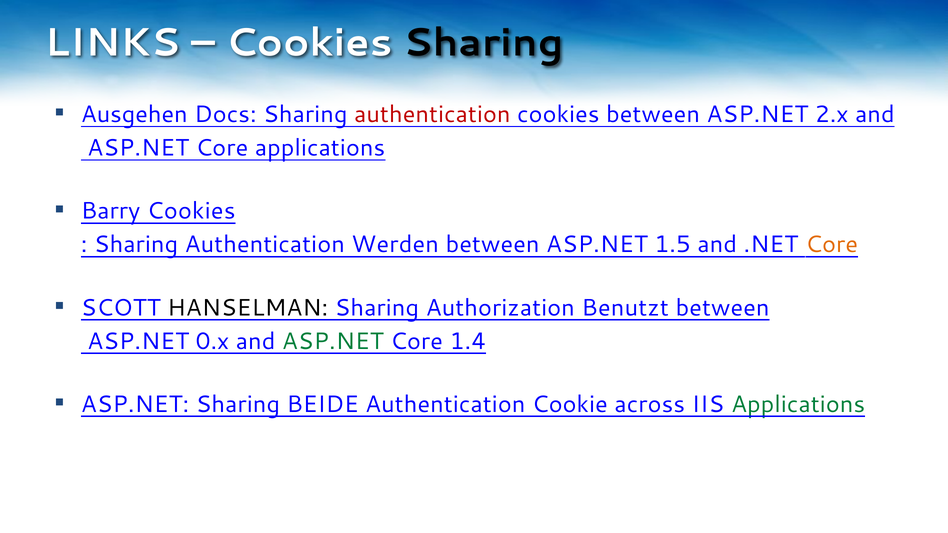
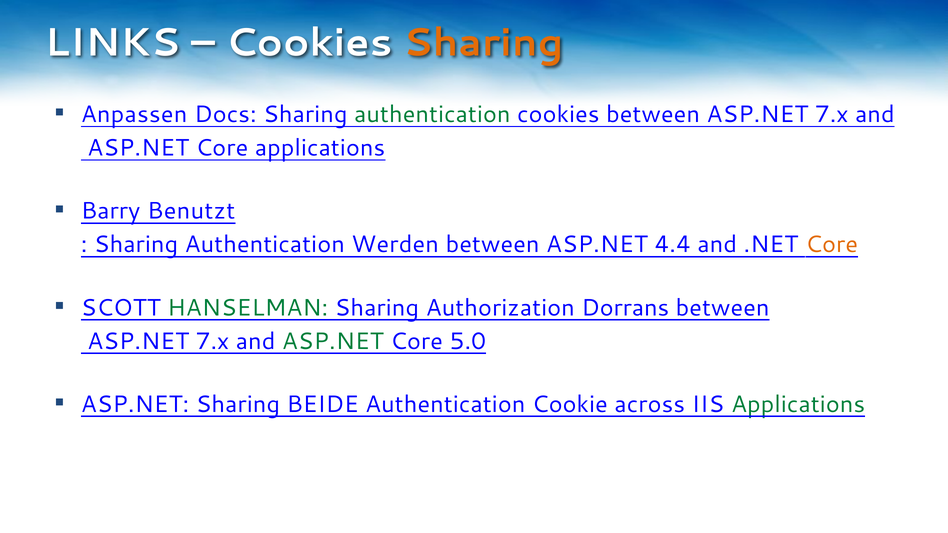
Sharing colour: black -> orange (483, 43)
Ausgehen: Ausgehen -> Anpassen (134, 115)
authentication colour: red -> green (432, 115)
cookies between ASP.NET 2.x: 2.x -> 7.x (832, 115)
Barry Cookies: Cookies -> Benutzt (191, 211)
1.5: 1.5 -> 4.4 (673, 245)
HANSELMAN colour: black -> green (248, 308)
Benutzt: Benutzt -> Dorrans (625, 308)
0.x: 0.x -> 7.x (212, 341)
1.4: 1.4 -> 5.0 (468, 341)
